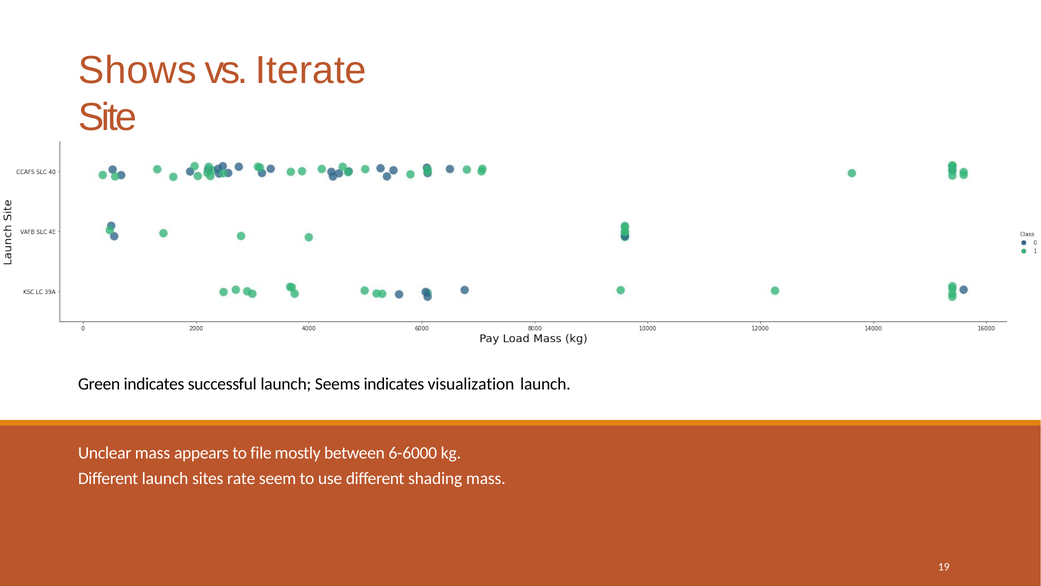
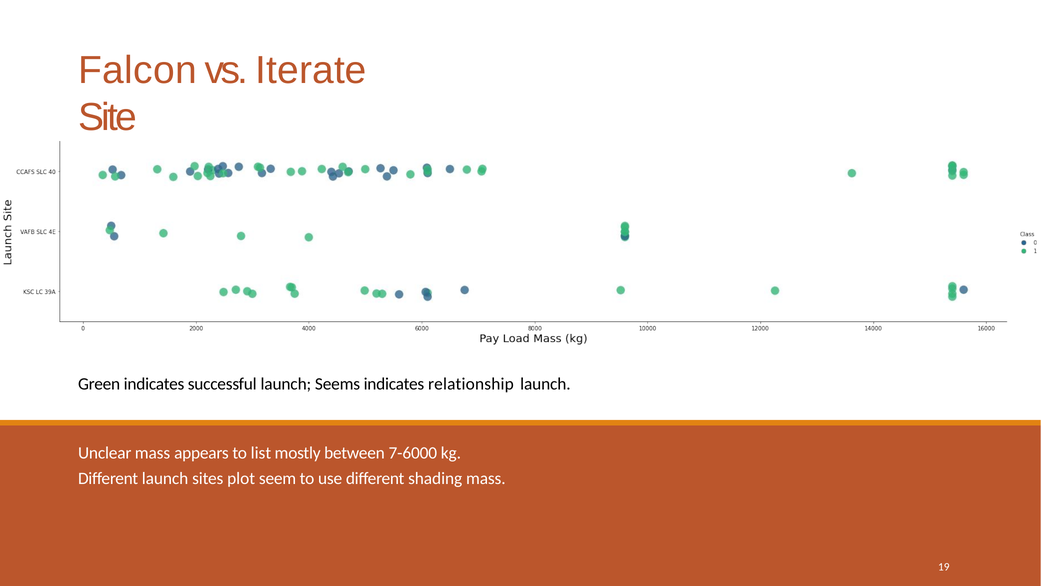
Shows: Shows -> Falcon (138, 70)
visualization: visualization -> relationship (471, 384)
file: file -> list (261, 453)
6-6000: 6-6000 -> 7-6000 (413, 453)
rate: rate -> plot (241, 478)
